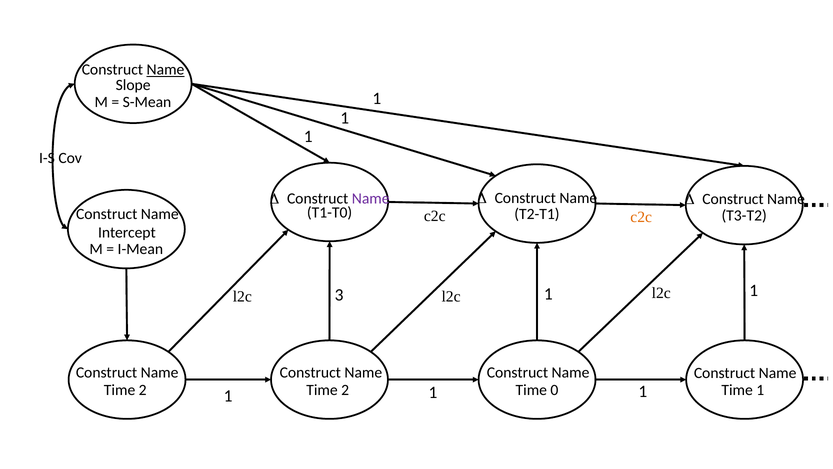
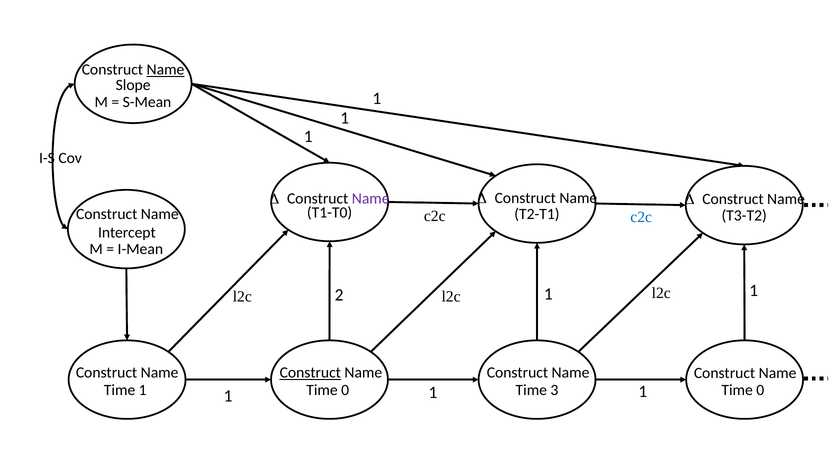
c2c colour: orange -> blue (641, 217)
3: 3 -> 2 (339, 295)
Construct underline: none -> present (310, 372)
2: 2 -> 1 (143, 390)
2: 2 -> 0 (345, 390)
0: 0 -> 3 (554, 390)
1: 1 -> 0 (760, 390)
